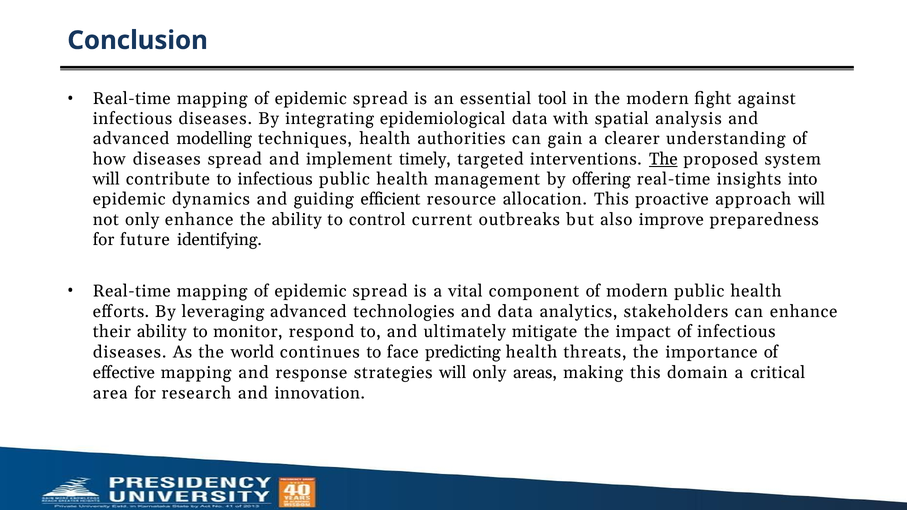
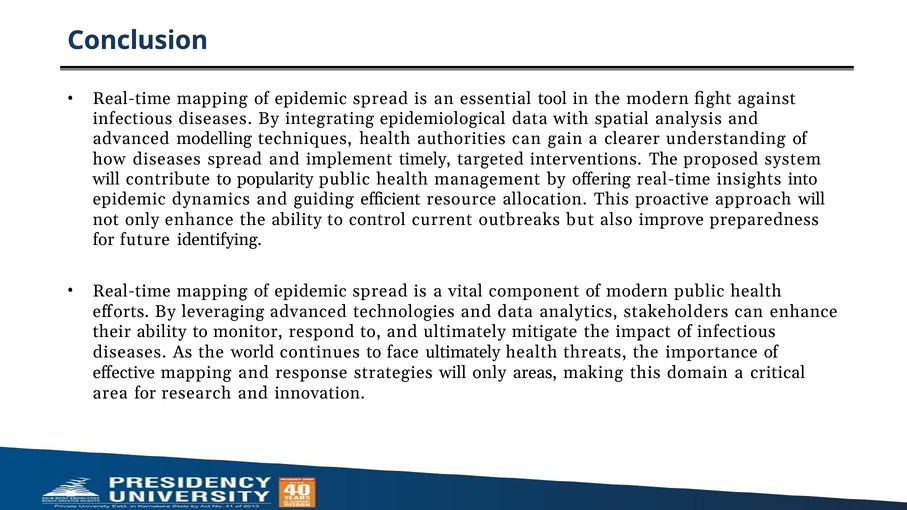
The underline: present -> none (663, 159)
to infectious: infectious -> popularity (275, 179)
face predicting: predicting -> ultimately (463, 352)
